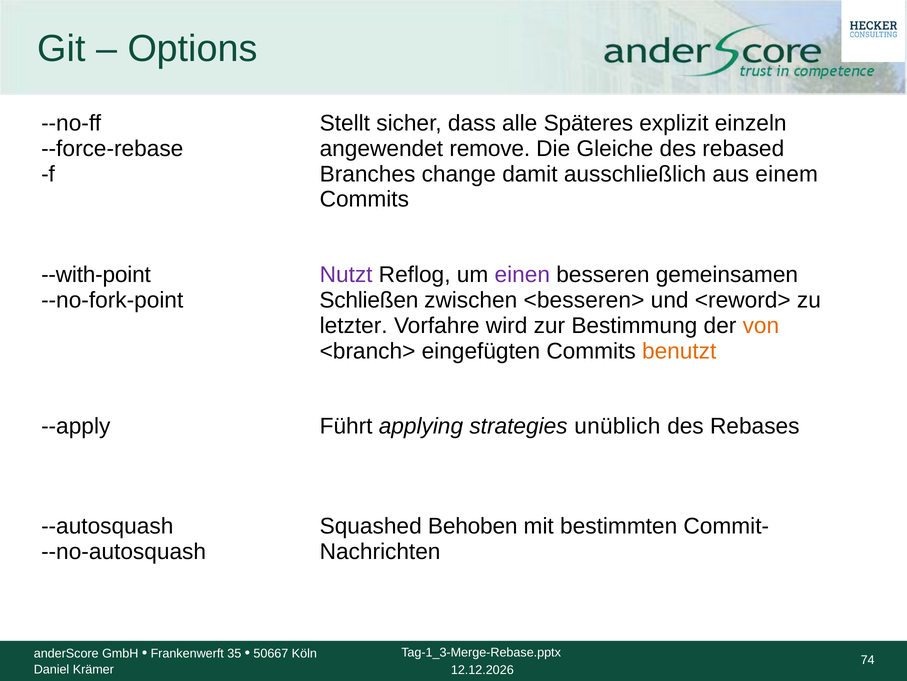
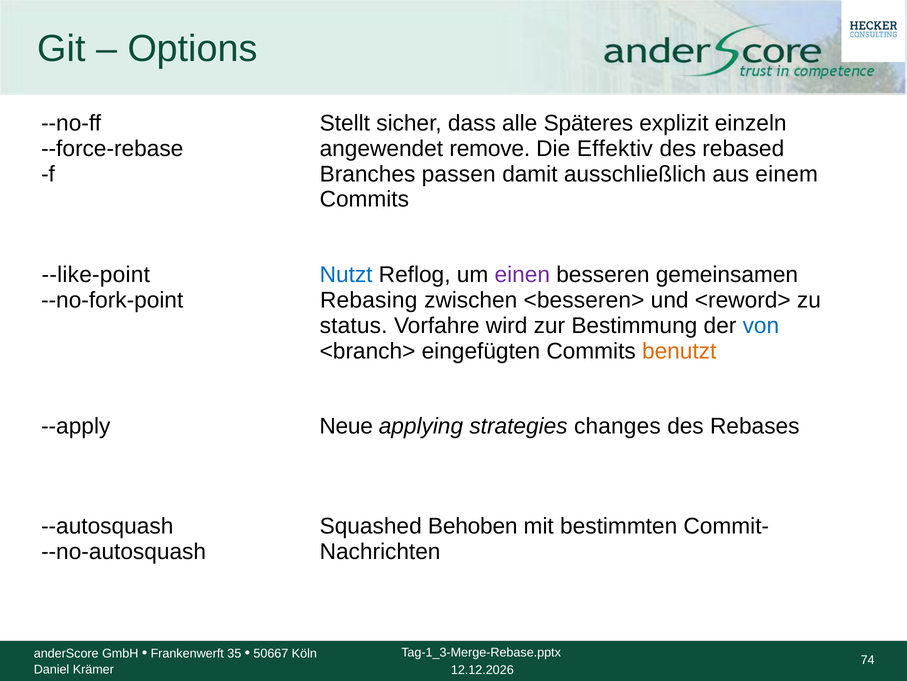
Gleiche: Gleiche -> Effektiv (615, 148)
change: change -> passen (459, 174)
--with-point: --with-point -> --like-point (96, 275)
Nutzt colour: purple -> blue (346, 275)
Schließen: Schließen -> Rebasing (369, 300)
letzter: letzter -> status (354, 325)
von colour: orange -> blue (761, 325)
Führt: Führt -> Neue (346, 426)
unüblich: unüblich -> changes (617, 426)
